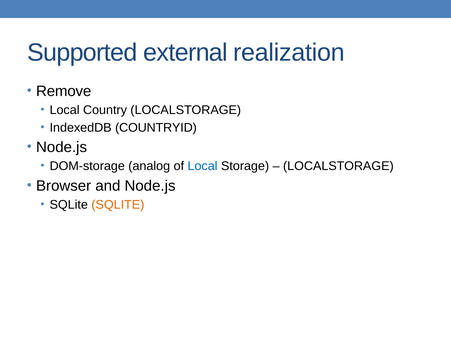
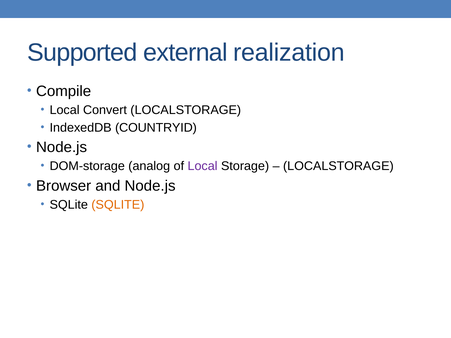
Remove: Remove -> Compile (64, 91)
Country: Country -> Convert (105, 110)
Local colour: blue -> purple (203, 166)
